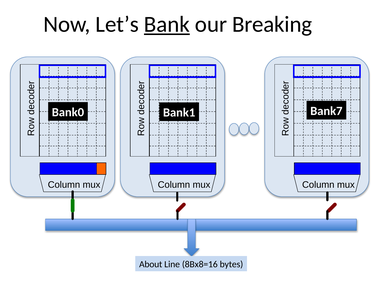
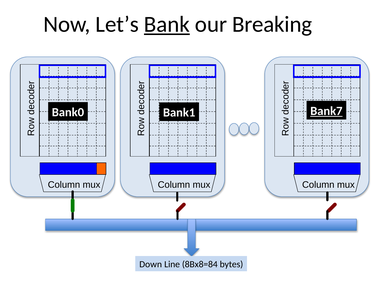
Bank7 underline: none -> present (326, 111)
About: About -> Down (151, 265)
8Bx8=16: 8Bx8=16 -> 8Bx8=84 (200, 265)
